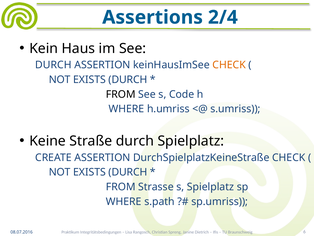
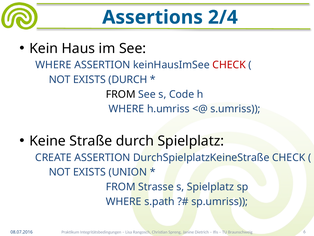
DURCH: DURCH -> WHERE (53, 65)
CHECK colour: orange -> red (229, 65)
DURCH: DURCH -> UNION (128, 172)
